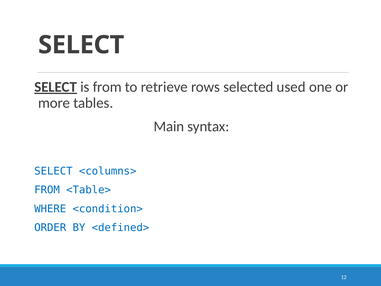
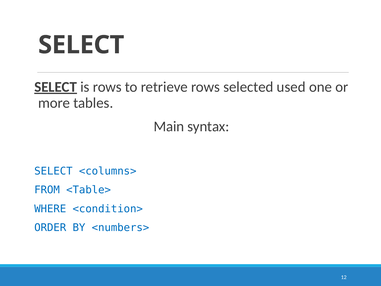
is from: from -> rows (107, 87)
<defined>: <defined> -> <numbers> (120, 227)
